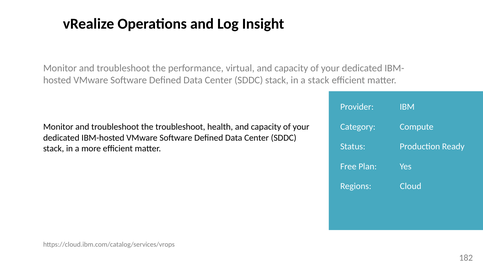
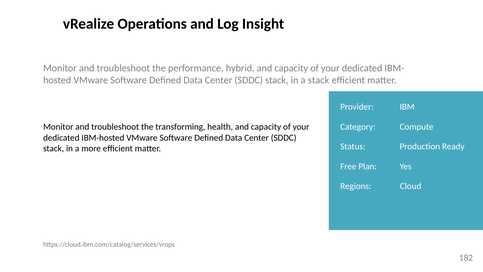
virtual: virtual -> hybrid (240, 68)
the troubleshoot: troubleshoot -> transforming (180, 127)
